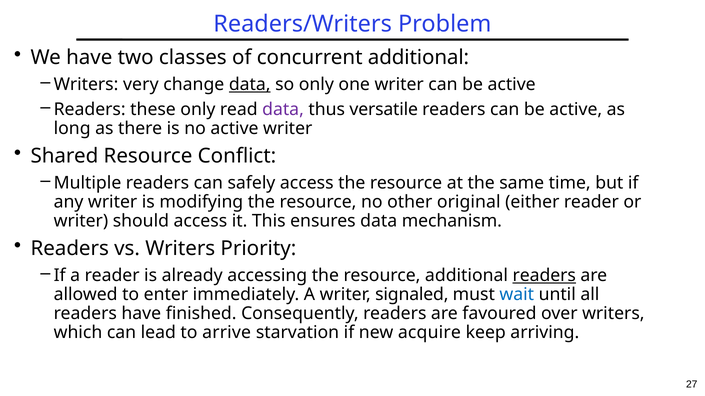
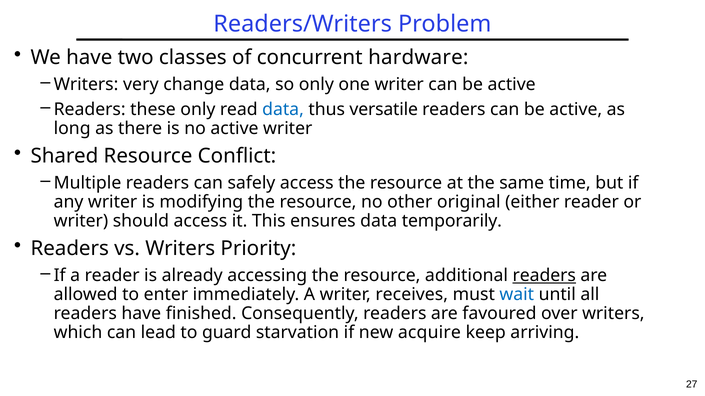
concurrent additional: additional -> hardware (418, 58)
data underline: present -> none (250, 84)
data colour: purple -> blue (283, 110)
mechanism: mechanism -> temporarily (452, 221)
signaled: signaled -> receives (412, 295)
arrive: arrive -> guard (227, 333)
